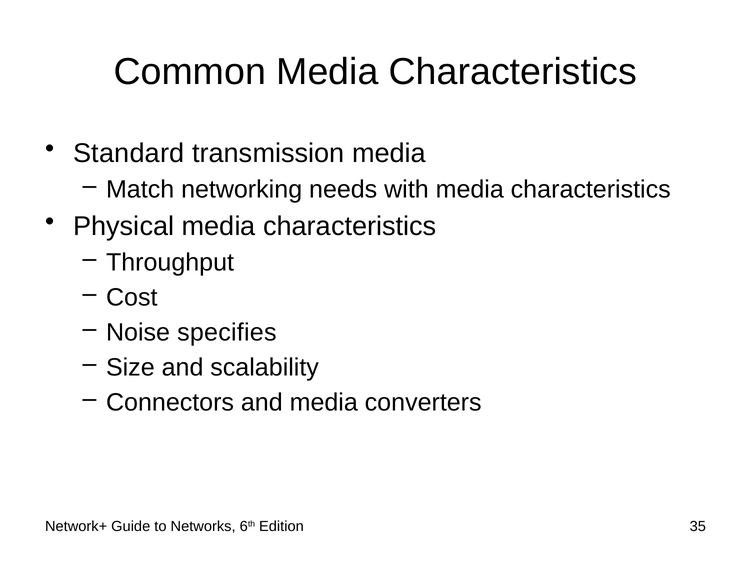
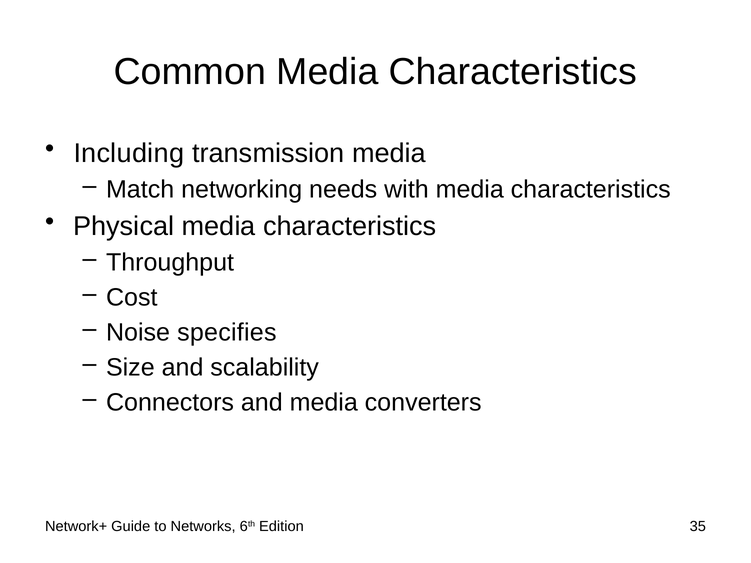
Standard: Standard -> Including (129, 153)
